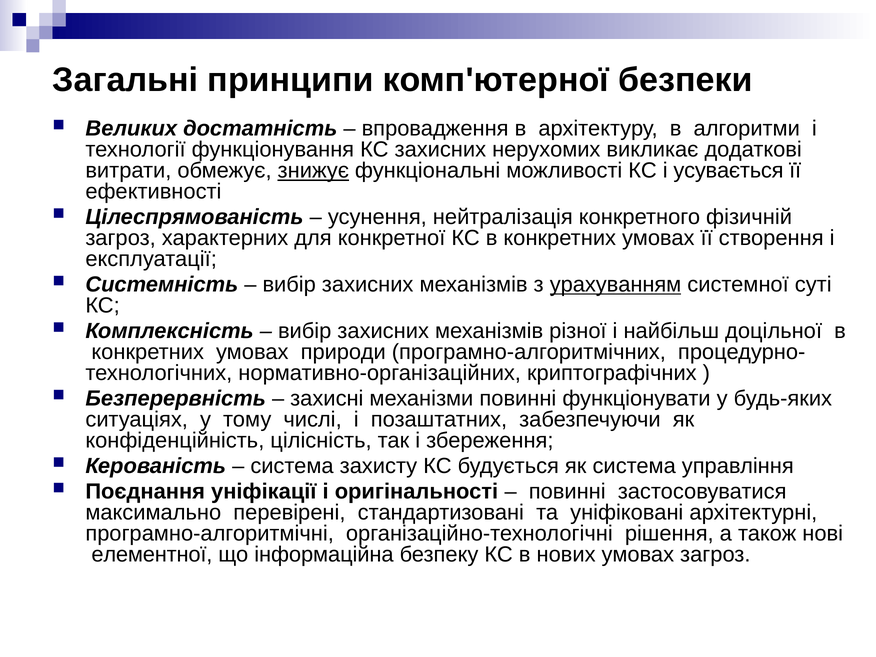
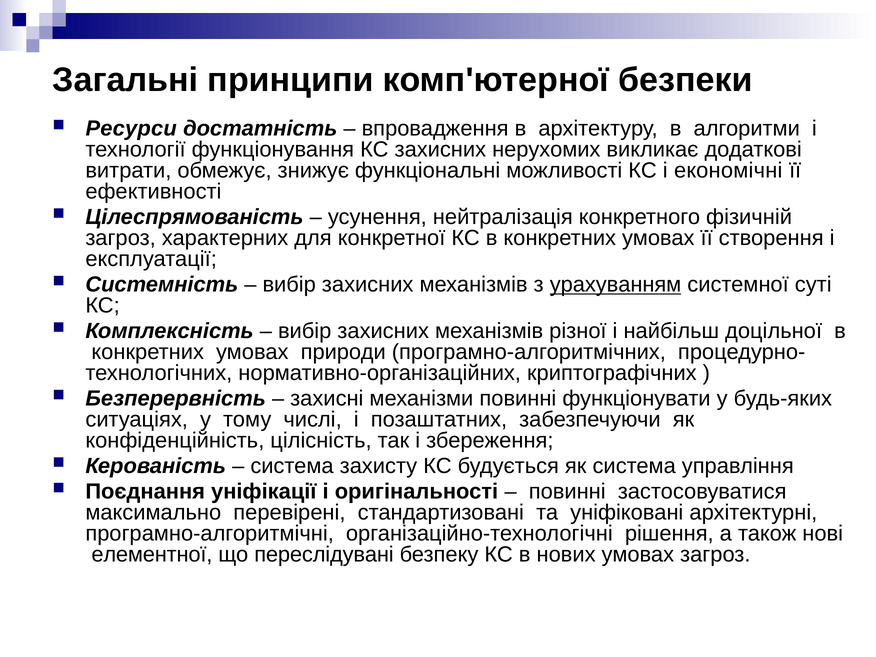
Великих: Великих -> Ресурси (131, 129)
знижує underline: present -> none (313, 171)
усувається: усувається -> економічні (728, 171)
інформаційна: інформаційна -> переслідувані (324, 555)
